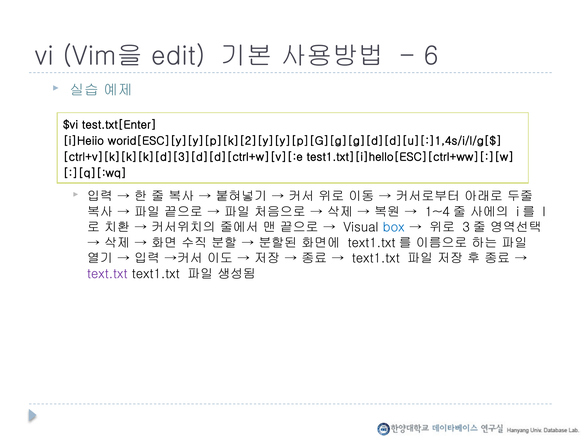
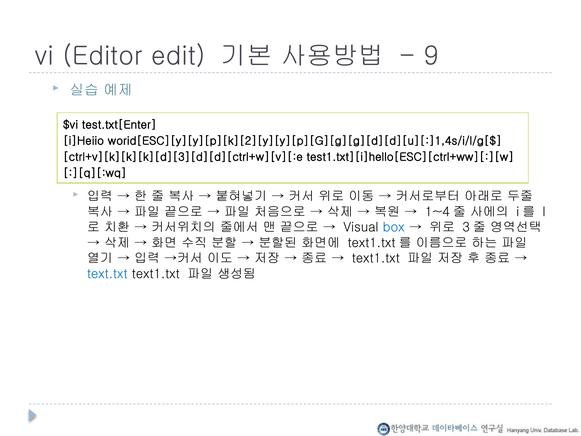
Vim을: Vim을 -> Editor (103, 56)
6: 6 -> 9 (431, 56)
text.txt colour: purple -> blue (107, 274)
